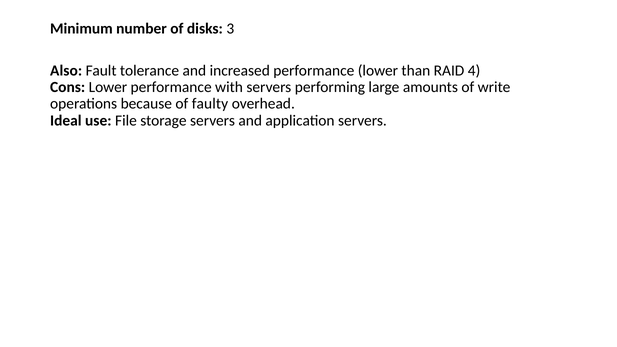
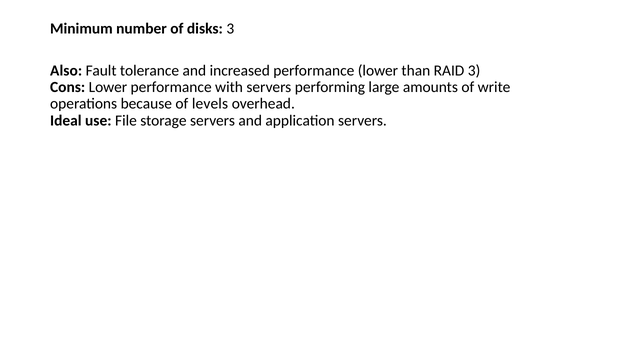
RAID 4: 4 -> 3 (474, 70)
faulty: faulty -> levels (210, 104)
